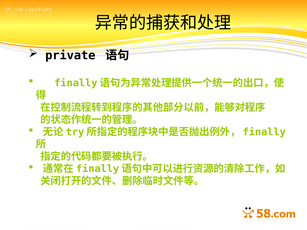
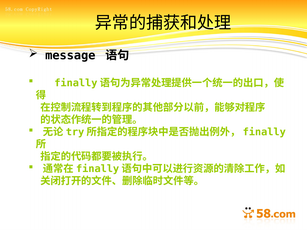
private: private -> message (70, 56)
